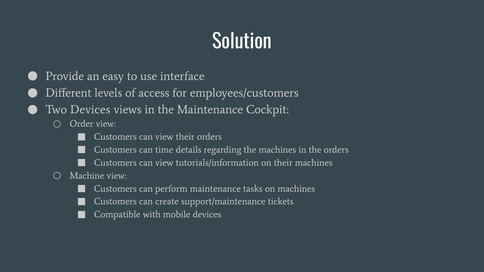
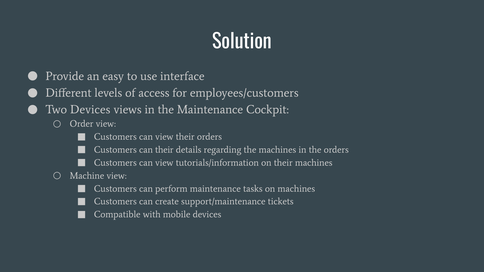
can time: time -> their (164, 150)
